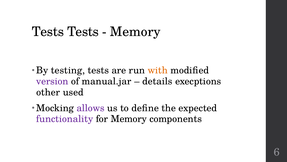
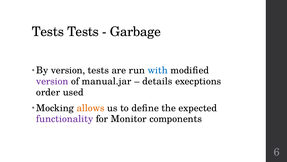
Memory: Memory -> Garbage (135, 32)
By testing: testing -> version (68, 70)
with colour: orange -> blue (158, 70)
other: other -> order (48, 92)
allows colour: purple -> orange (91, 108)
for Memory: Memory -> Monitor (129, 119)
